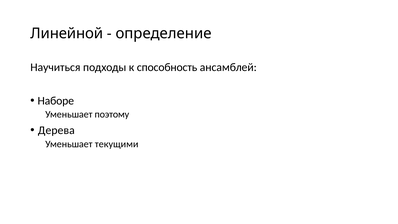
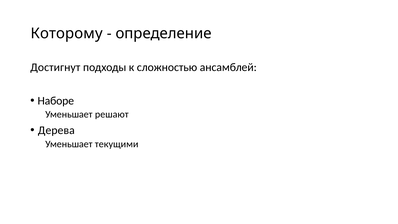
Линейной: Линейной -> Которому (67, 33)
Научиться: Научиться -> Достигнут (55, 67)
способность: способность -> сложностью (167, 67)
поэтому: поэтому -> решают (112, 114)
